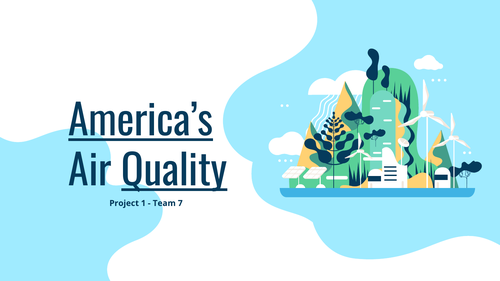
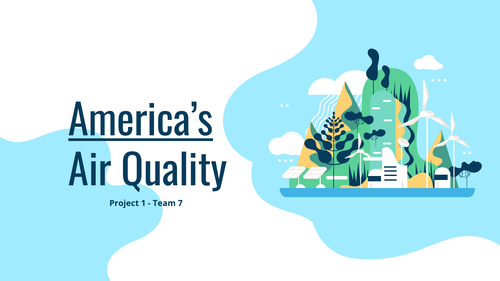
Quality underline: present -> none (174, 172)
